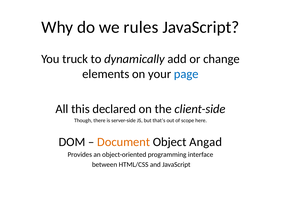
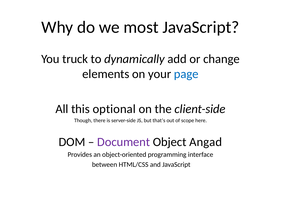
rules: rules -> most (141, 27)
declared: declared -> optional (114, 109)
Document colour: orange -> purple (124, 142)
